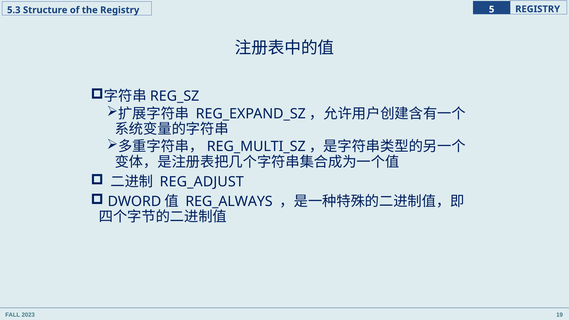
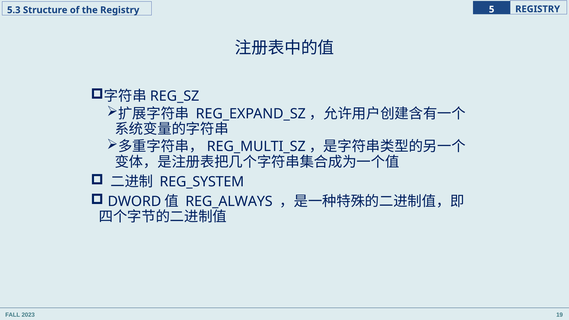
REG_ADJUST: REG_ADJUST -> REG_SYSTEM (202, 182)
